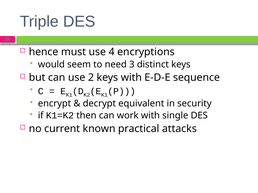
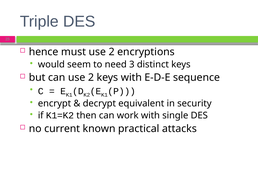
must use 4: 4 -> 2 (112, 52)
